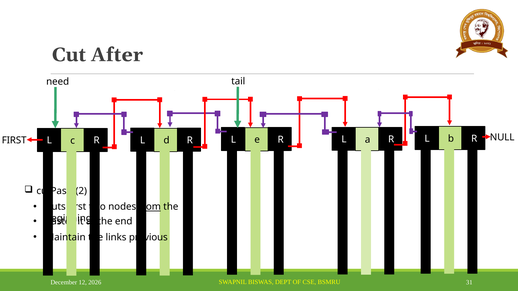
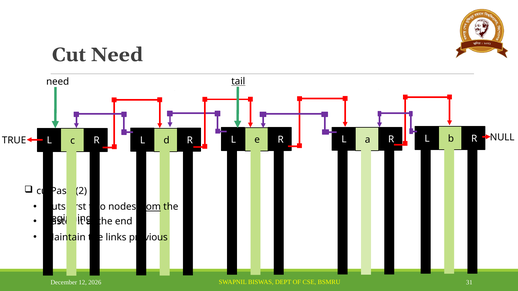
Cut After: After -> Need (117, 55)
tail underline: none -> present (238, 81)
FIRST: FIRST -> TRUE (14, 140)
